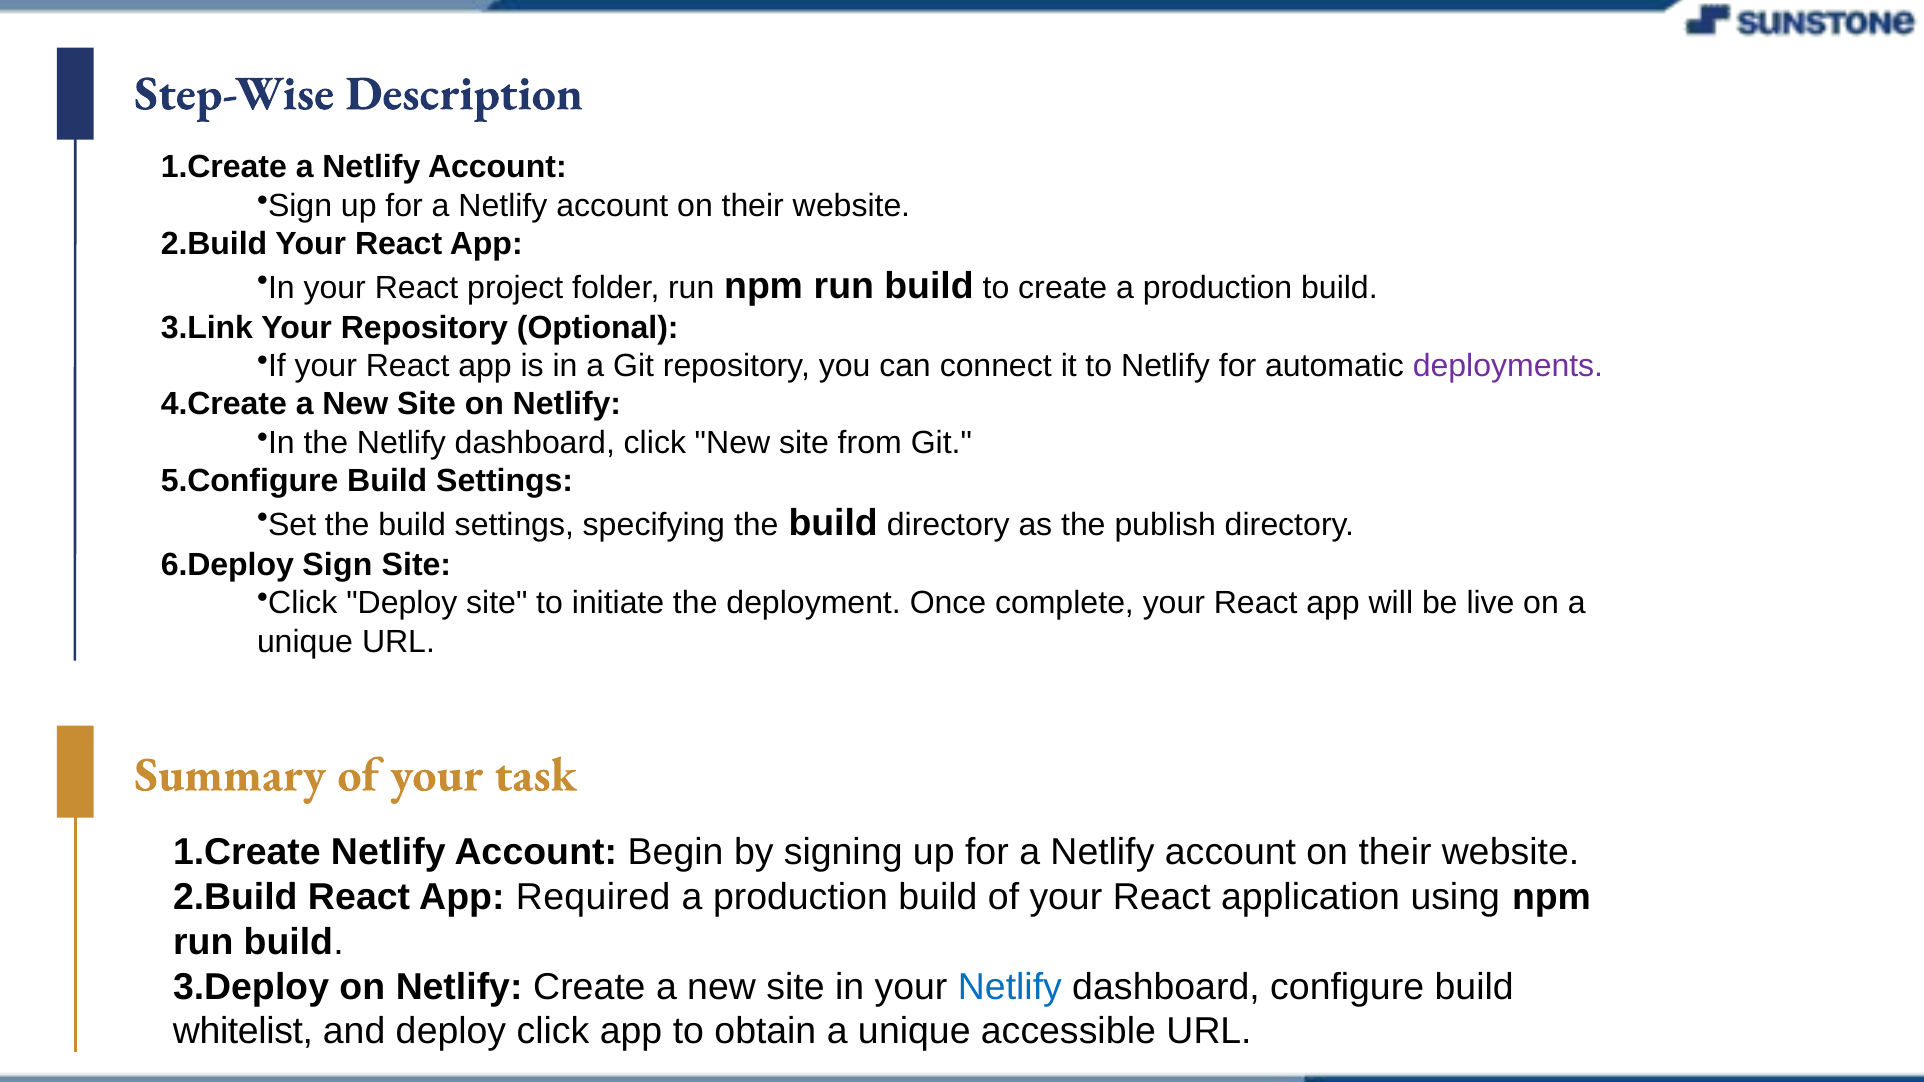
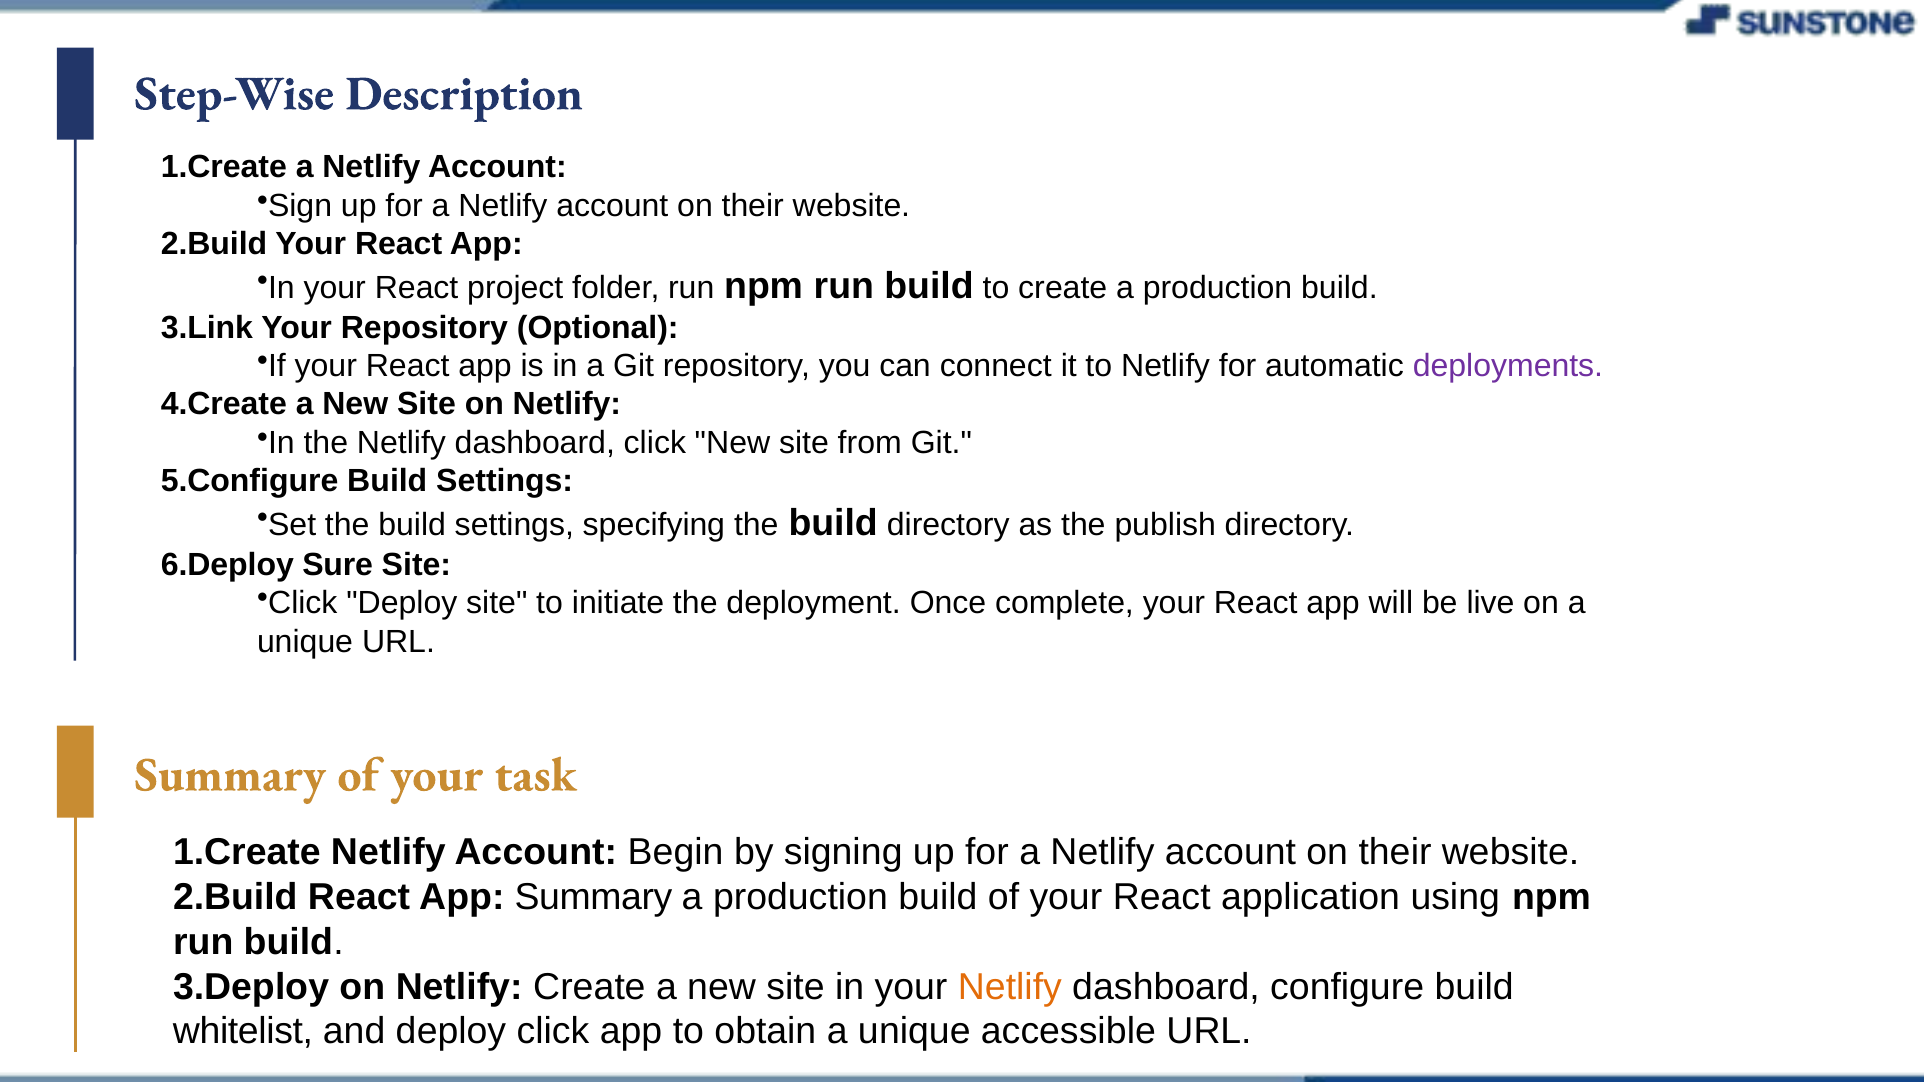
Sign: Sign -> Sure (338, 565)
App Required: Required -> Summary (593, 897)
Netlify colour: blue -> orange (1010, 987)
